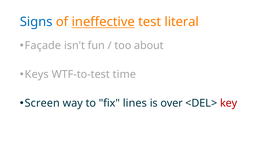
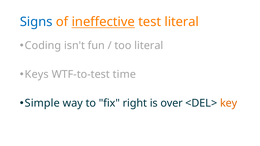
Façade: Façade -> Coding (43, 46)
too about: about -> literal (149, 46)
Screen: Screen -> Simple (42, 103)
lines: lines -> right (135, 103)
key colour: red -> orange (229, 103)
